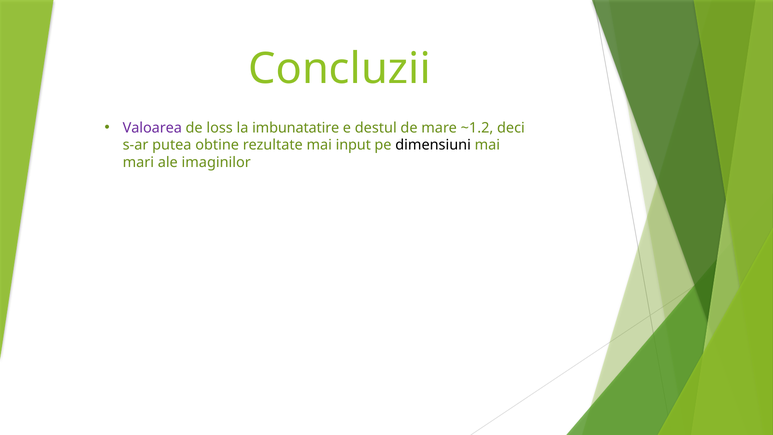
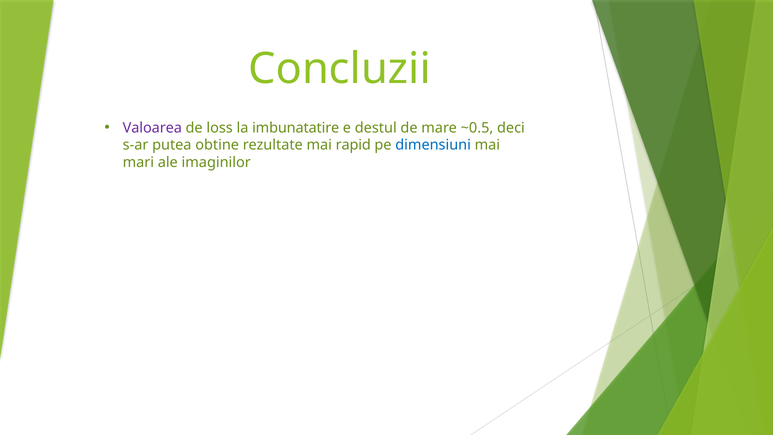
~1.2: ~1.2 -> ~0.5 (477, 128)
input: input -> rapid (353, 145)
dimensiuni colour: black -> blue (433, 145)
